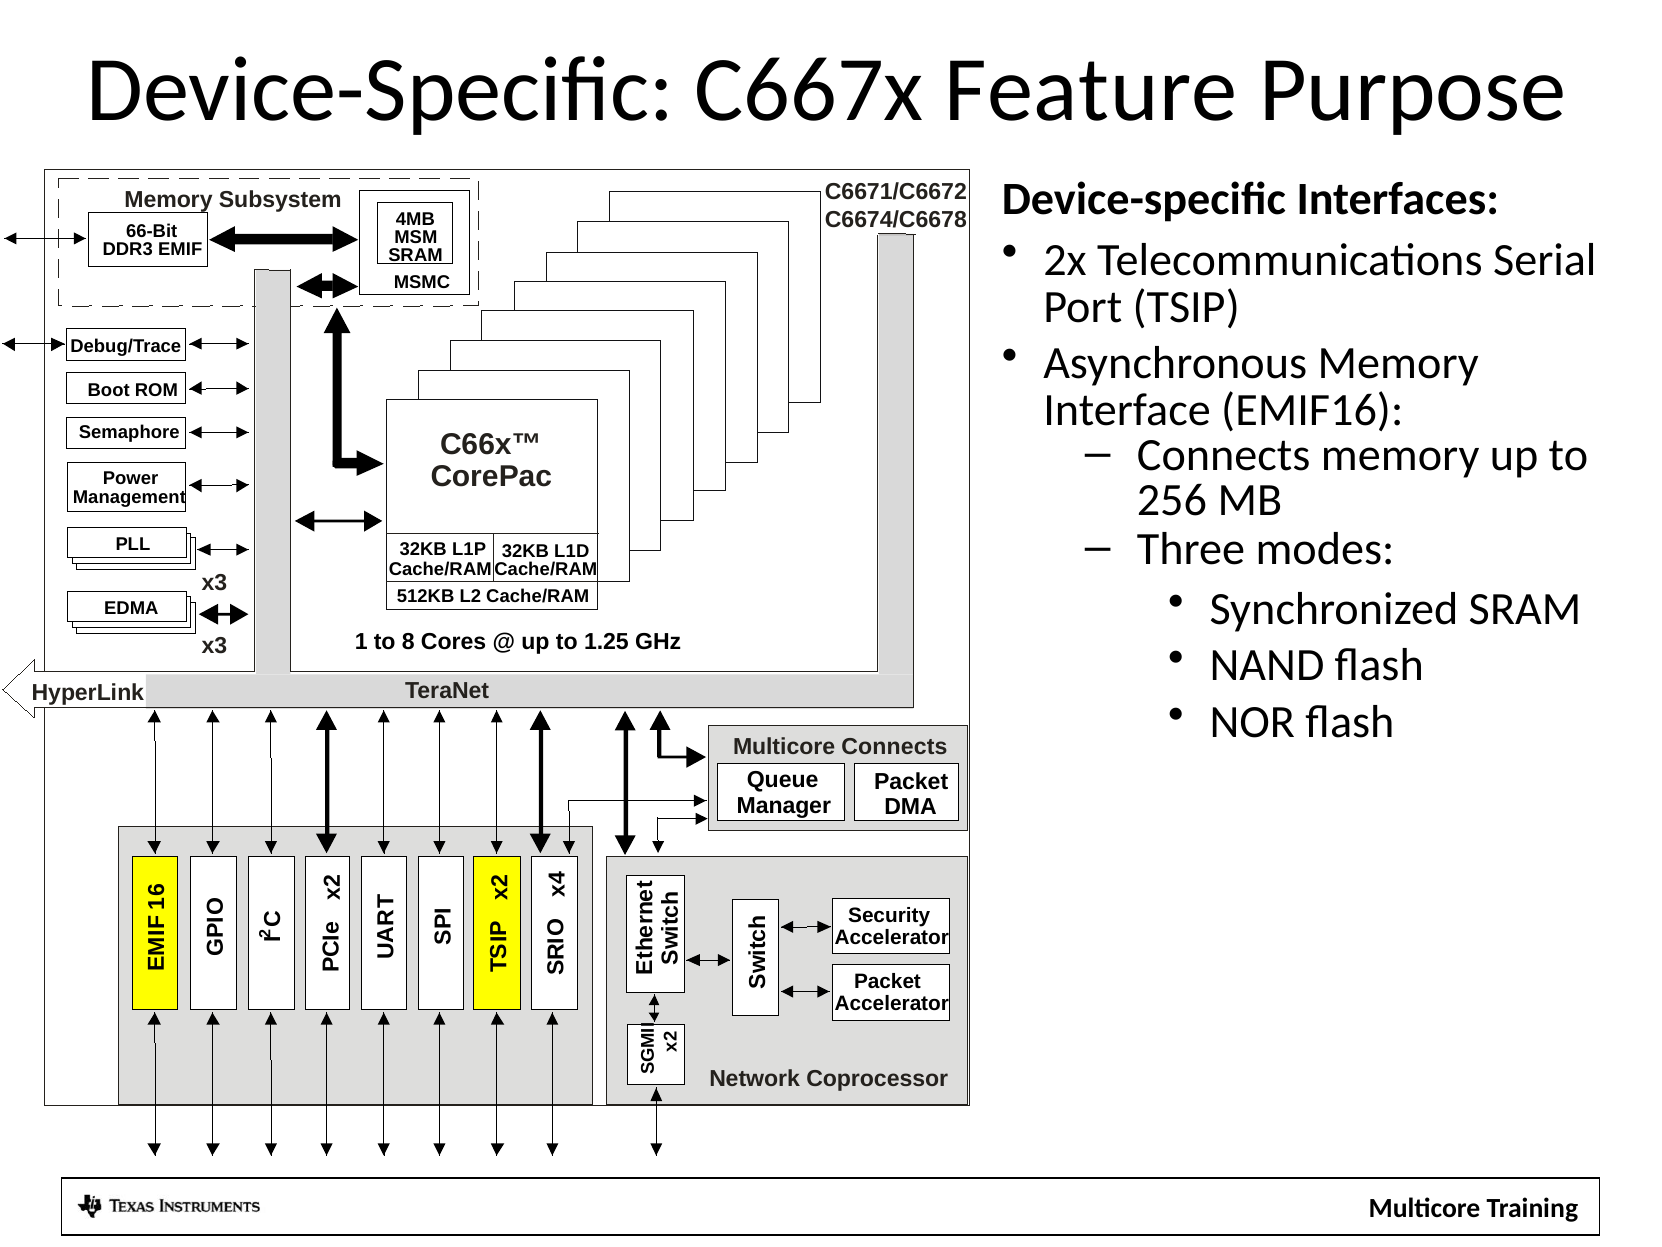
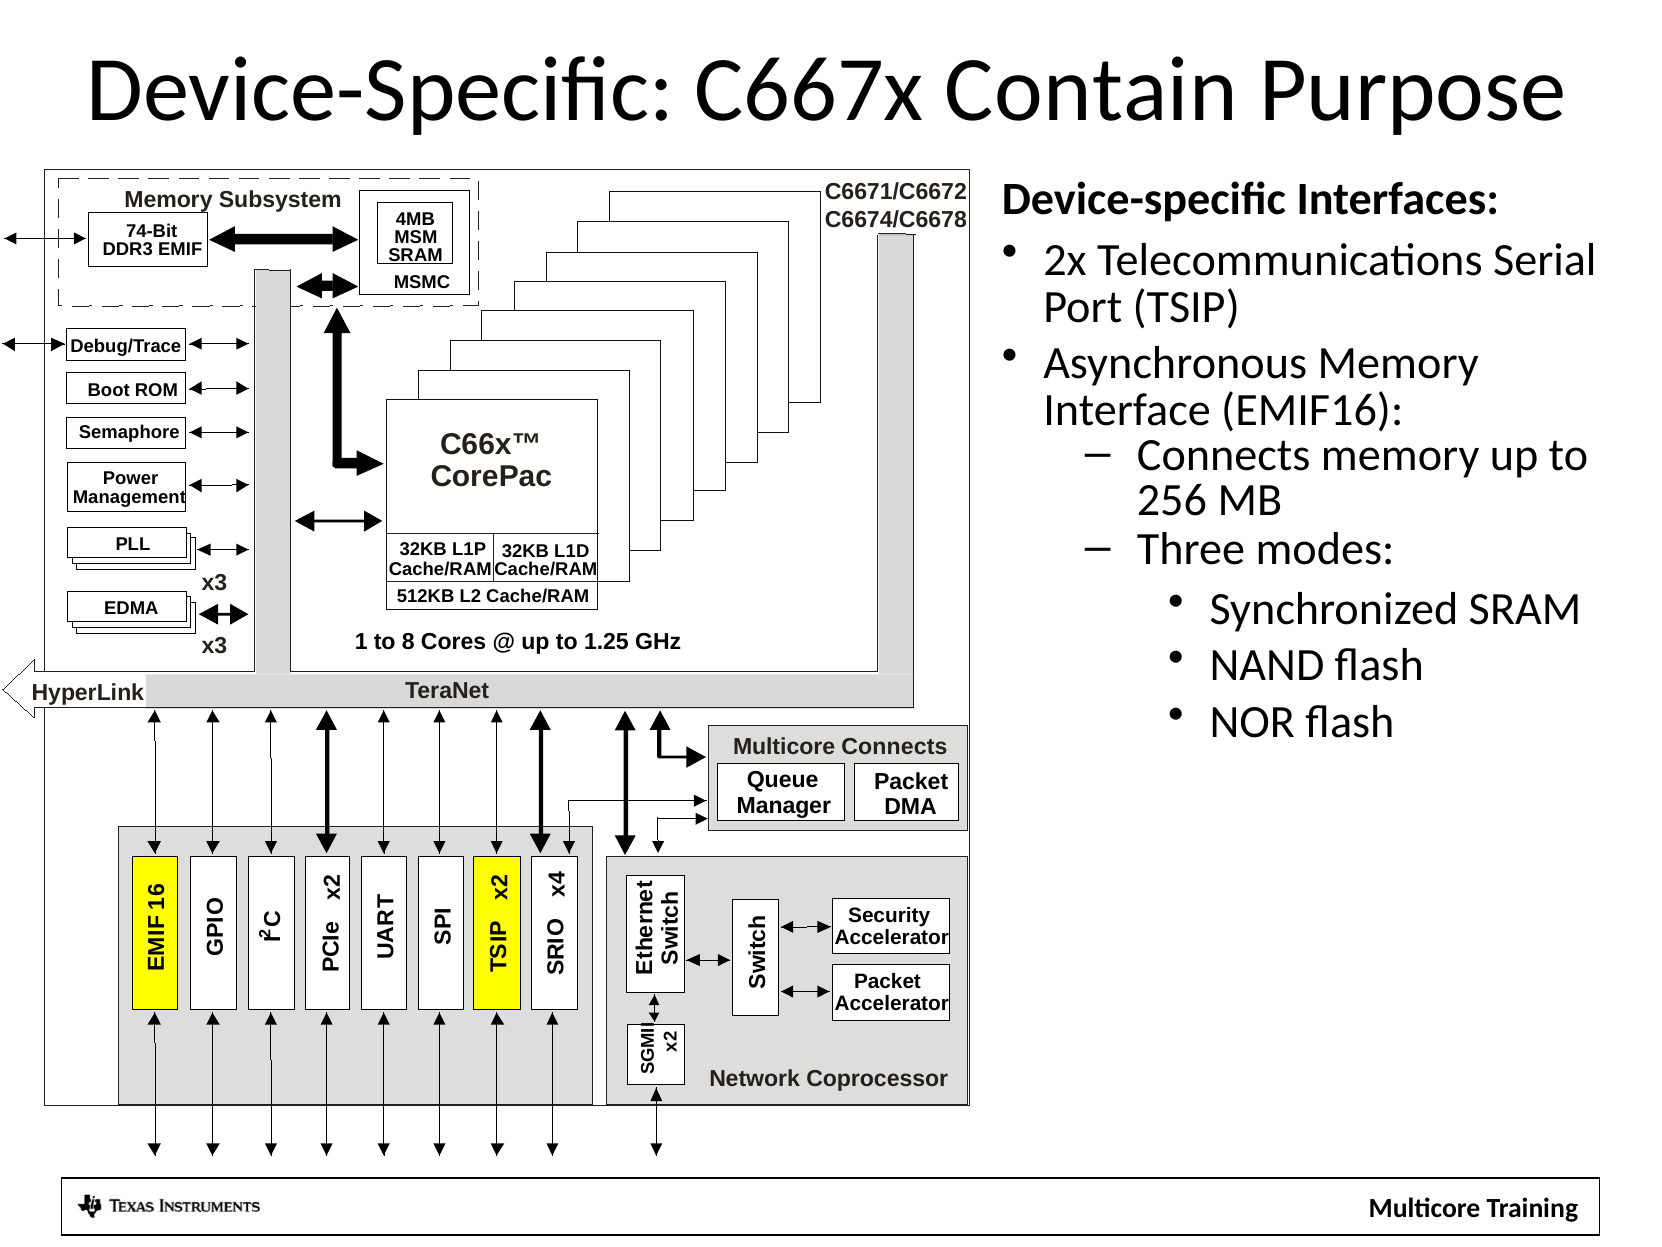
Feature: Feature -> Contain (1091, 90)
66-Bit: 66-Bit -> 74-Bit (152, 231)
